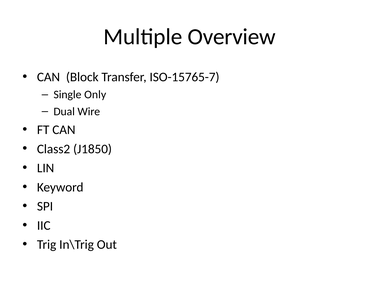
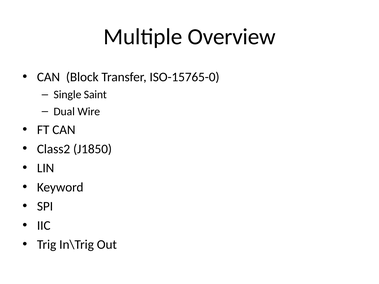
ISO-15765-7: ISO-15765-7 -> ISO-15765-0 (185, 77)
Only: Only -> Saint (95, 95)
